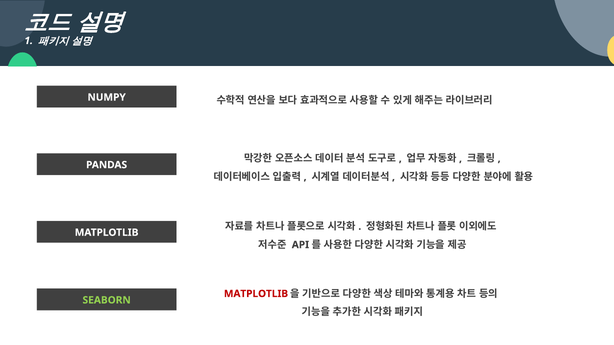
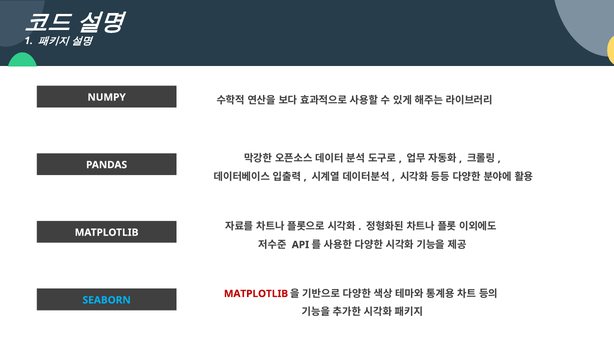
SEABORN colour: light green -> light blue (107, 300)
